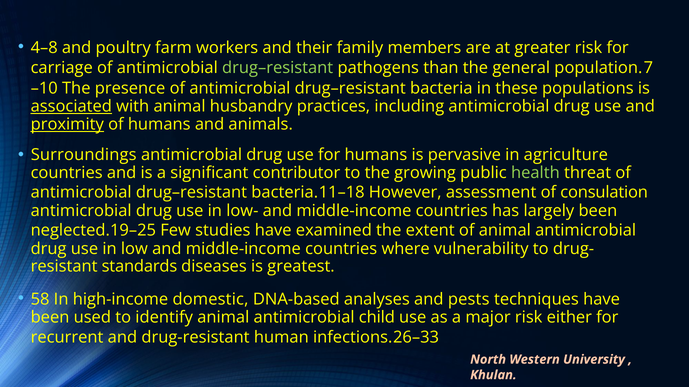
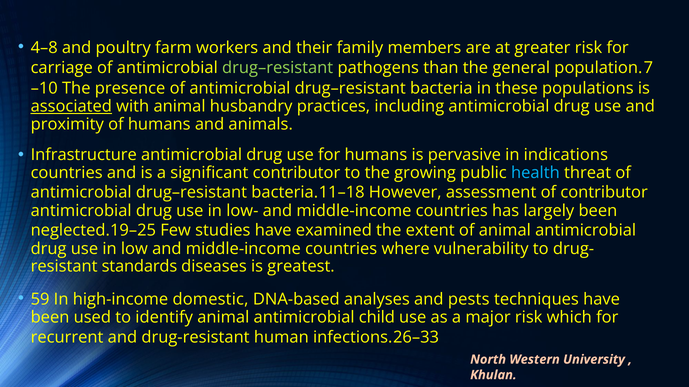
proximity underline: present -> none (67, 124)
Surroundings: Surroundings -> Infrastructure (84, 155)
agriculture: agriculture -> indications (566, 155)
health colour: light green -> light blue (535, 173)
of consulation: consulation -> contributor (604, 193)
58: 58 -> 59 (40, 300)
either: either -> which (569, 318)
